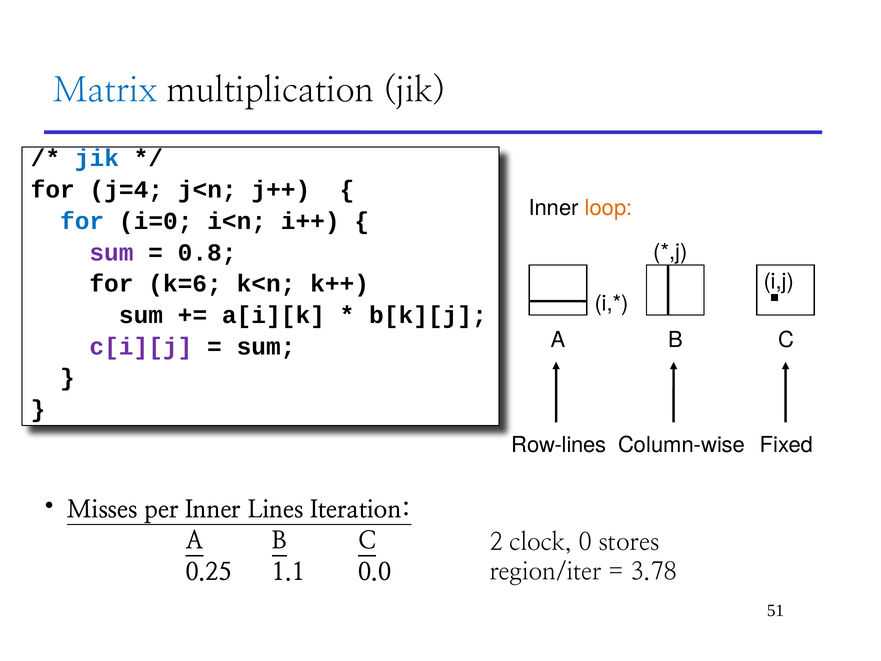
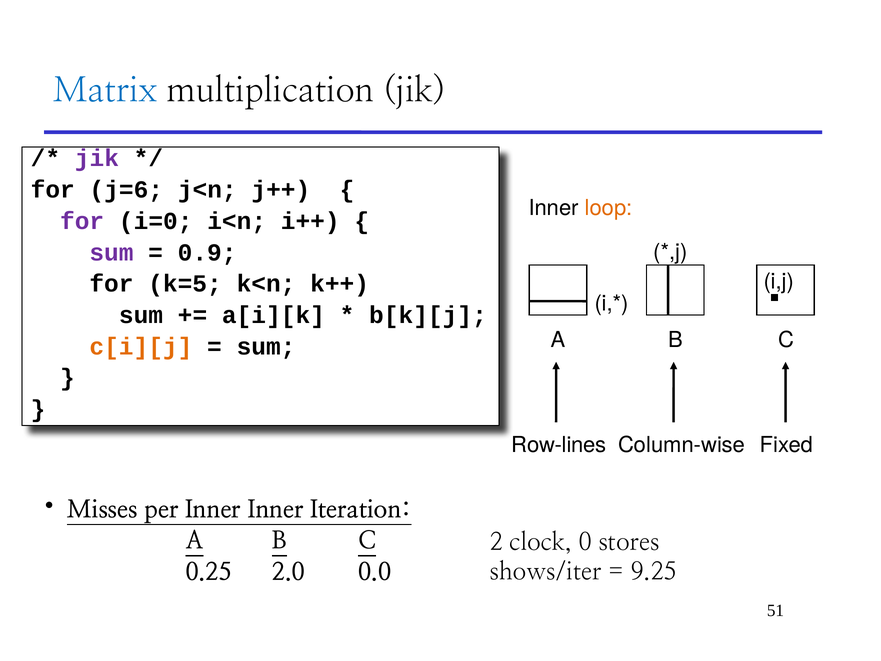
jik colour: blue -> purple (97, 158)
j=4: j=4 -> j=6 (126, 190)
for colour: blue -> purple (82, 221)
0.8: 0.8 -> 0.9 (207, 252)
k=6: k=6 -> k=5 (185, 284)
c[i][j colour: purple -> orange (141, 346)
Inner Lines: Lines -> Inner (276, 509)
region/iter: region/iter -> shows/iter (546, 571)
3.78: 3.78 -> 9.25 (654, 571)
1.1: 1.1 -> 2.0 (288, 572)
